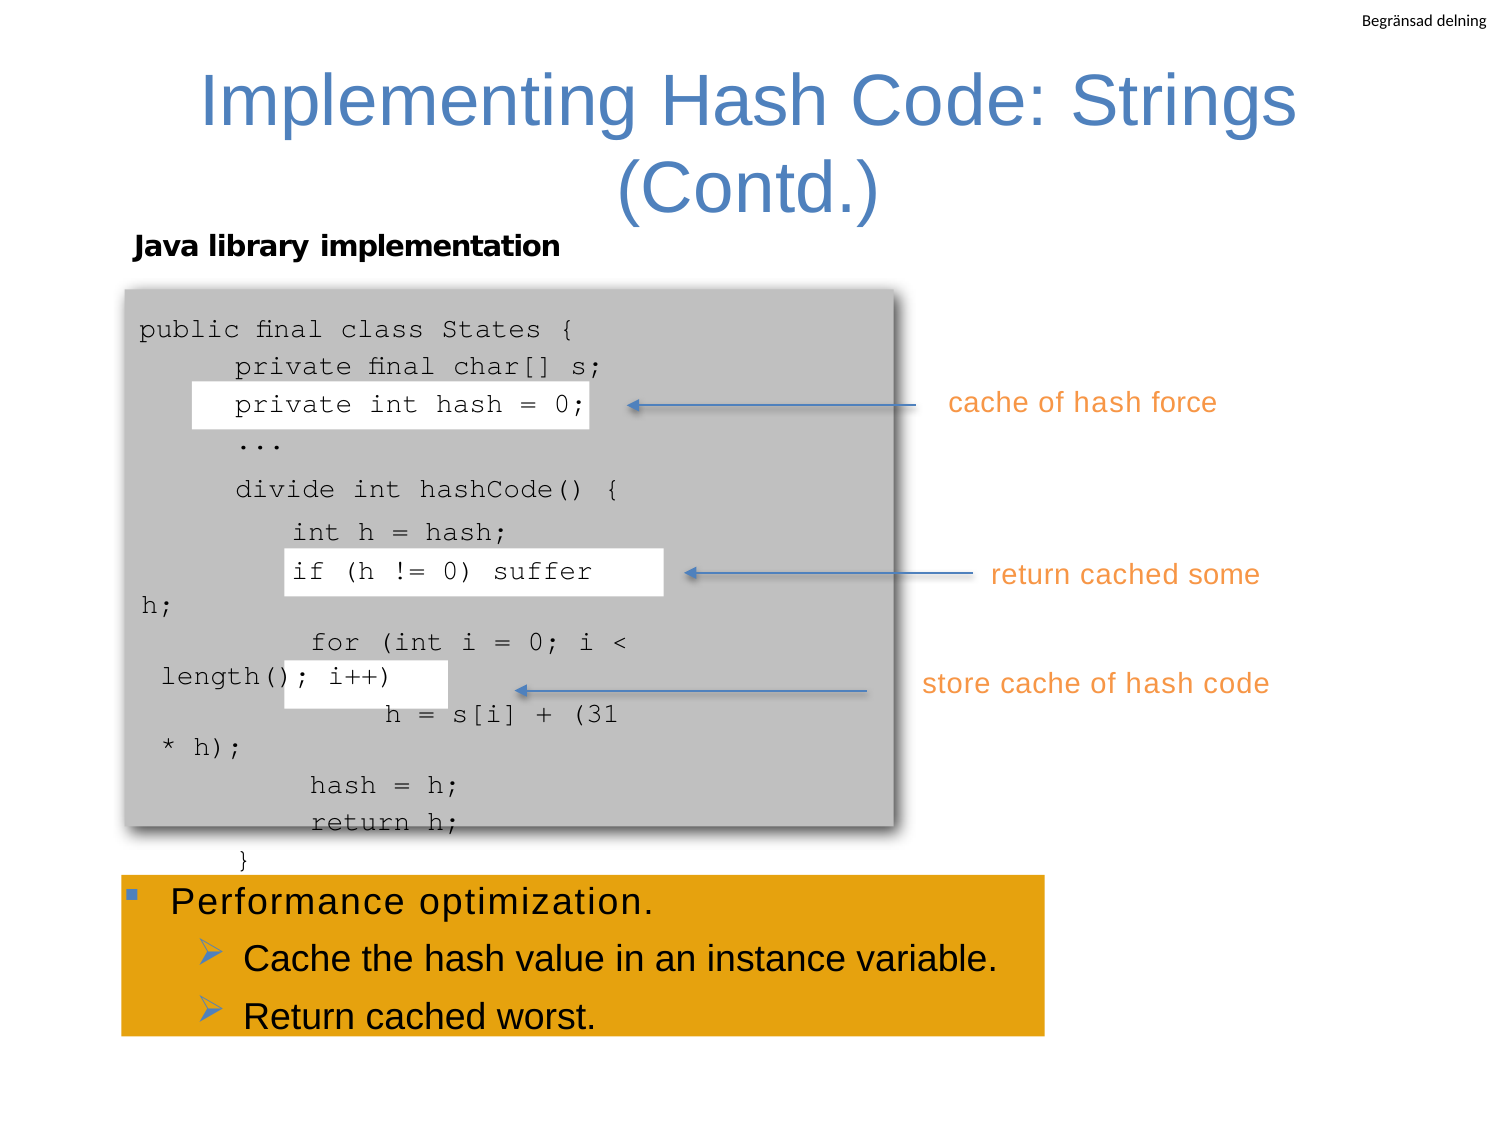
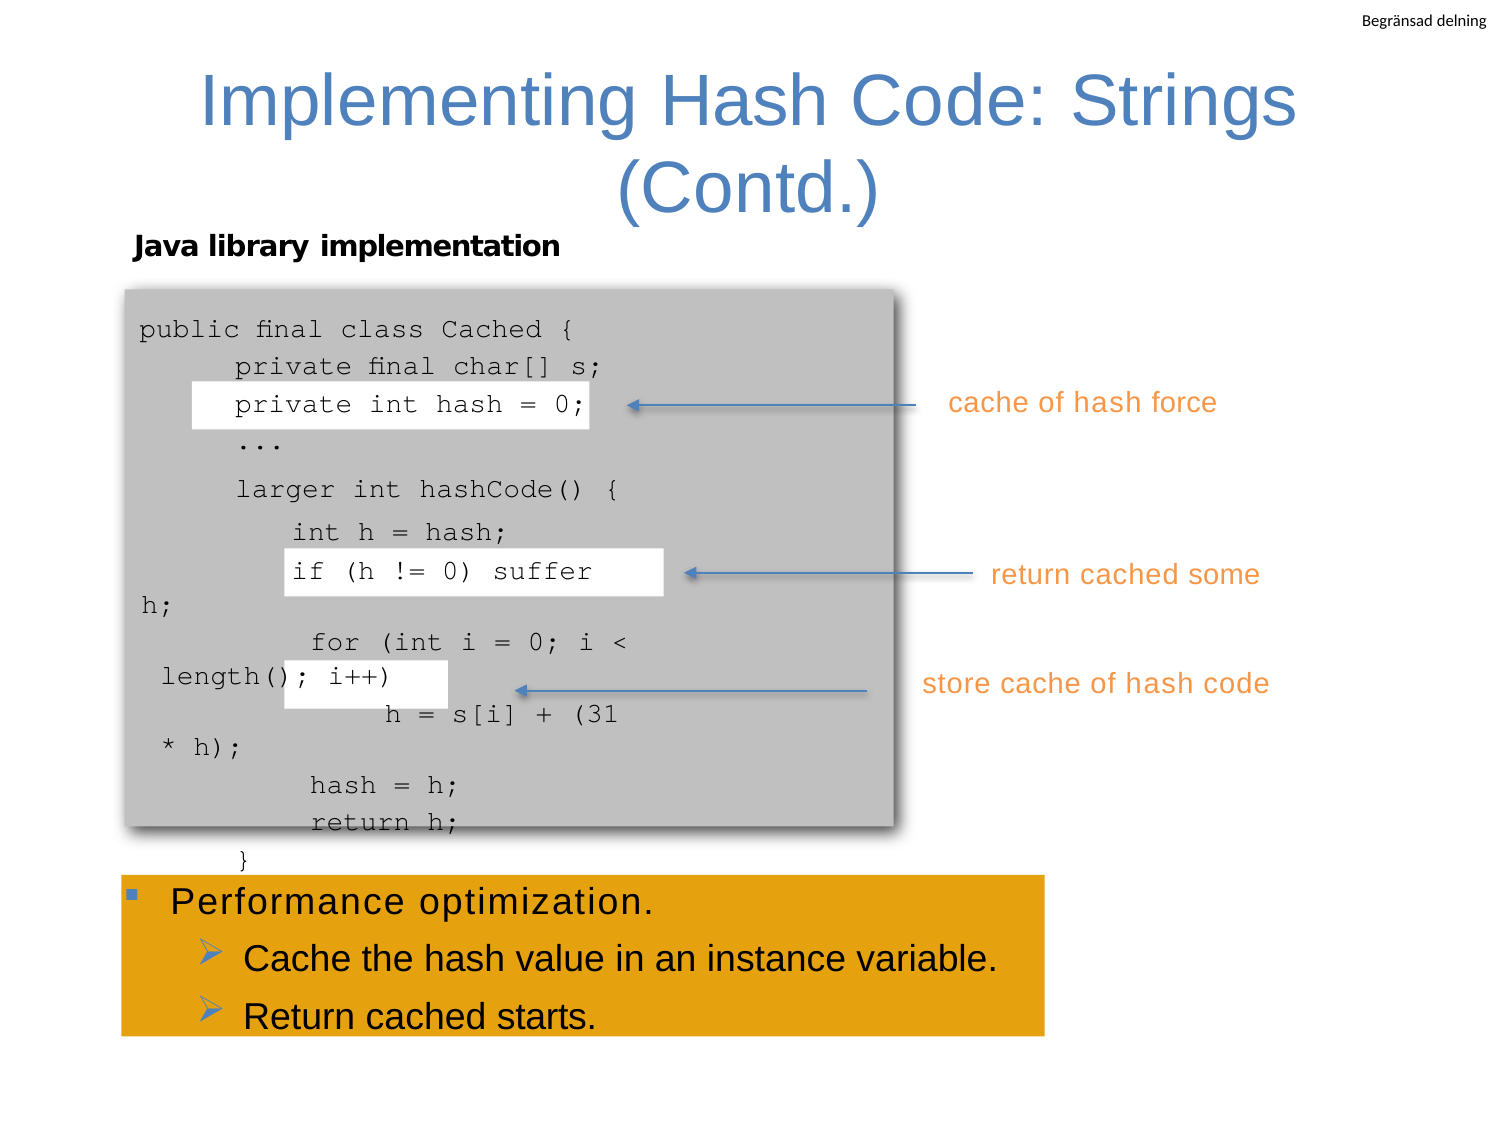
class States: States -> Cached (492, 328)
divide: divide -> larger (285, 488)
worst: worst -> starts (547, 1017)
